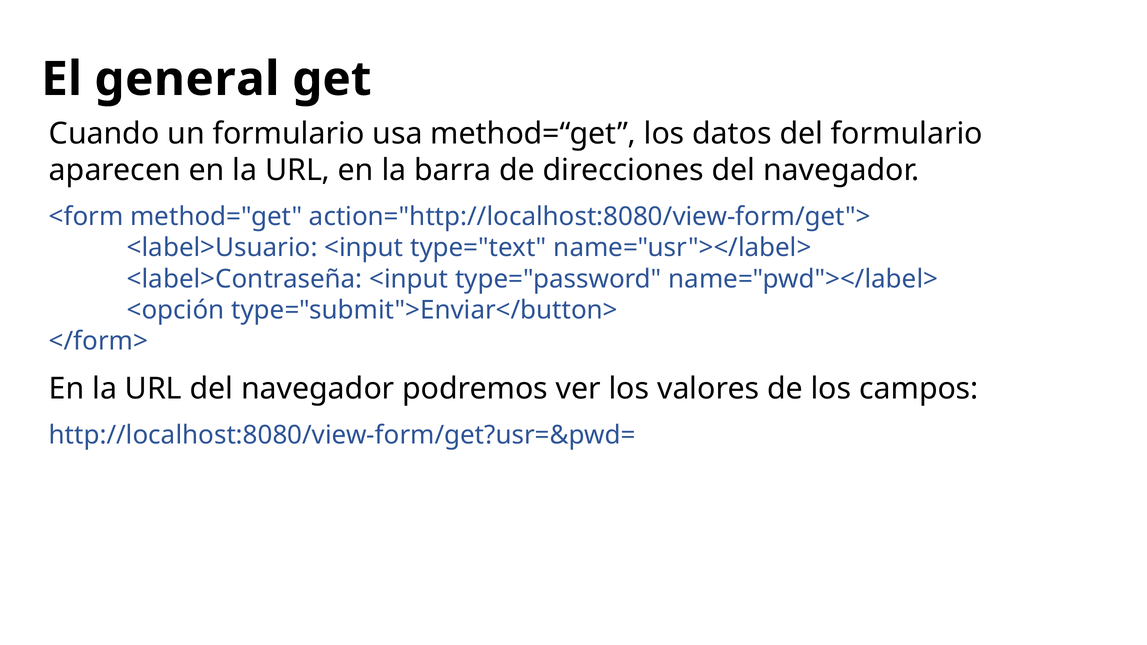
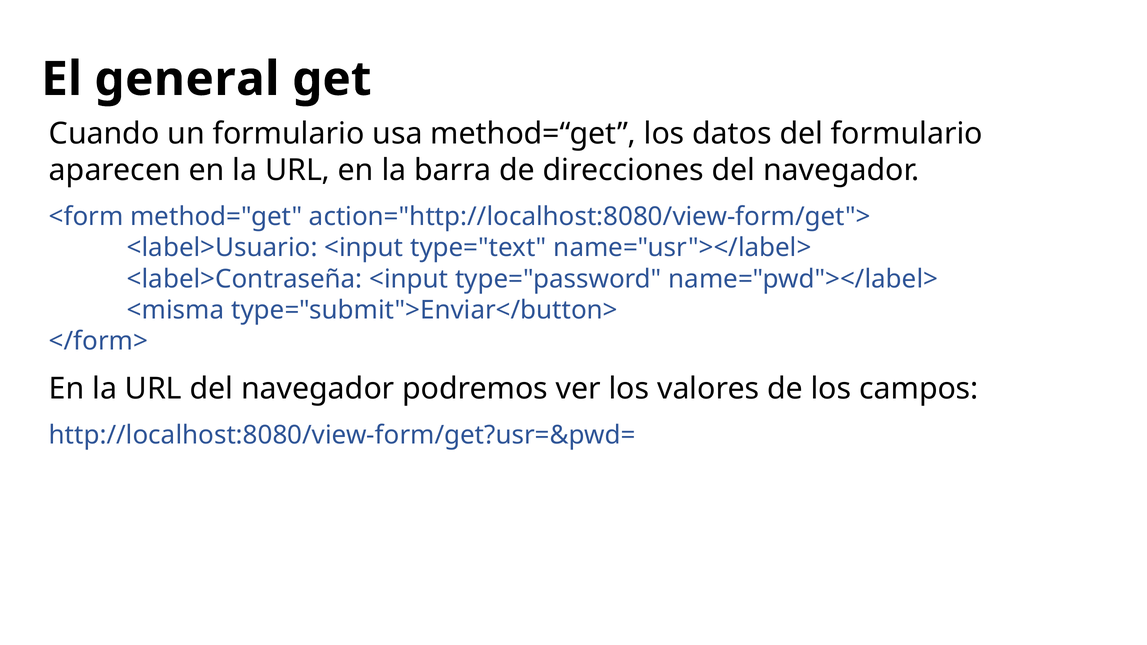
<opción: <opción -> <misma (176, 310)
